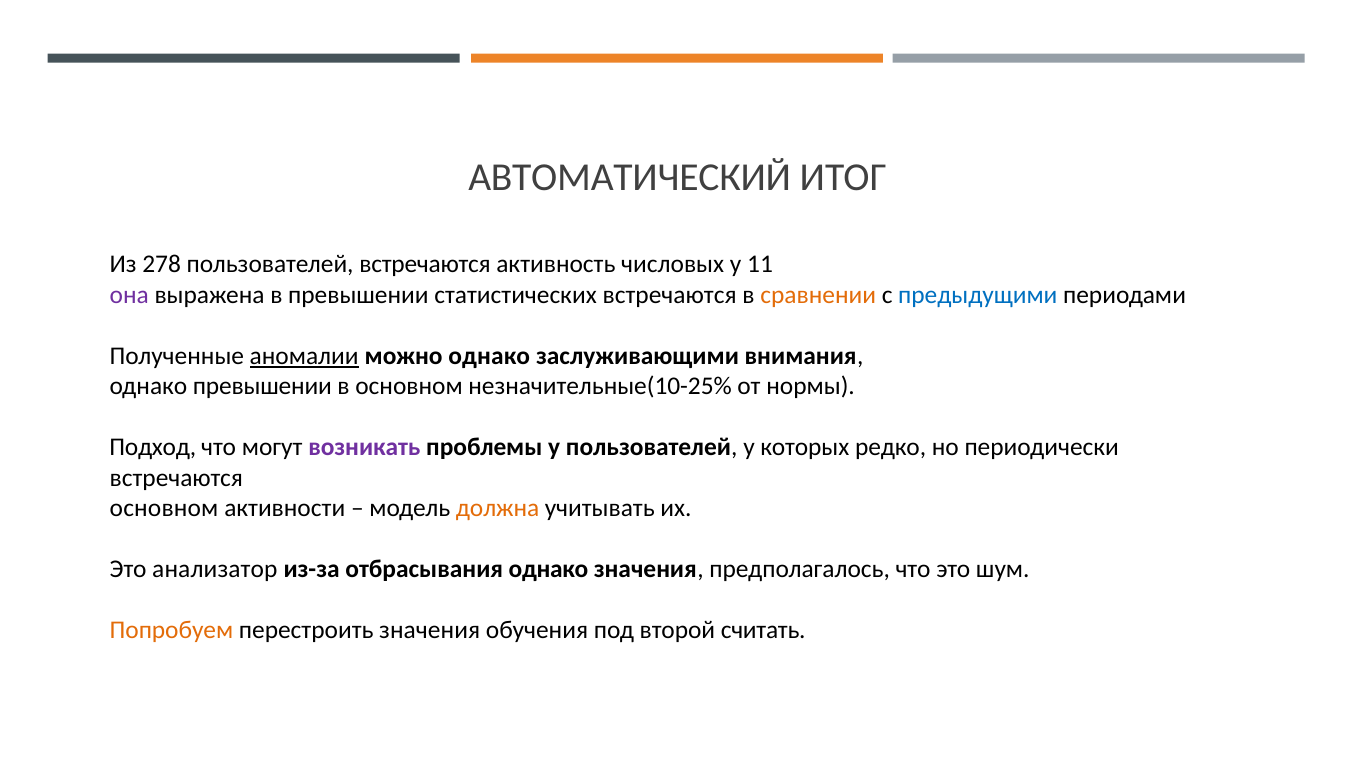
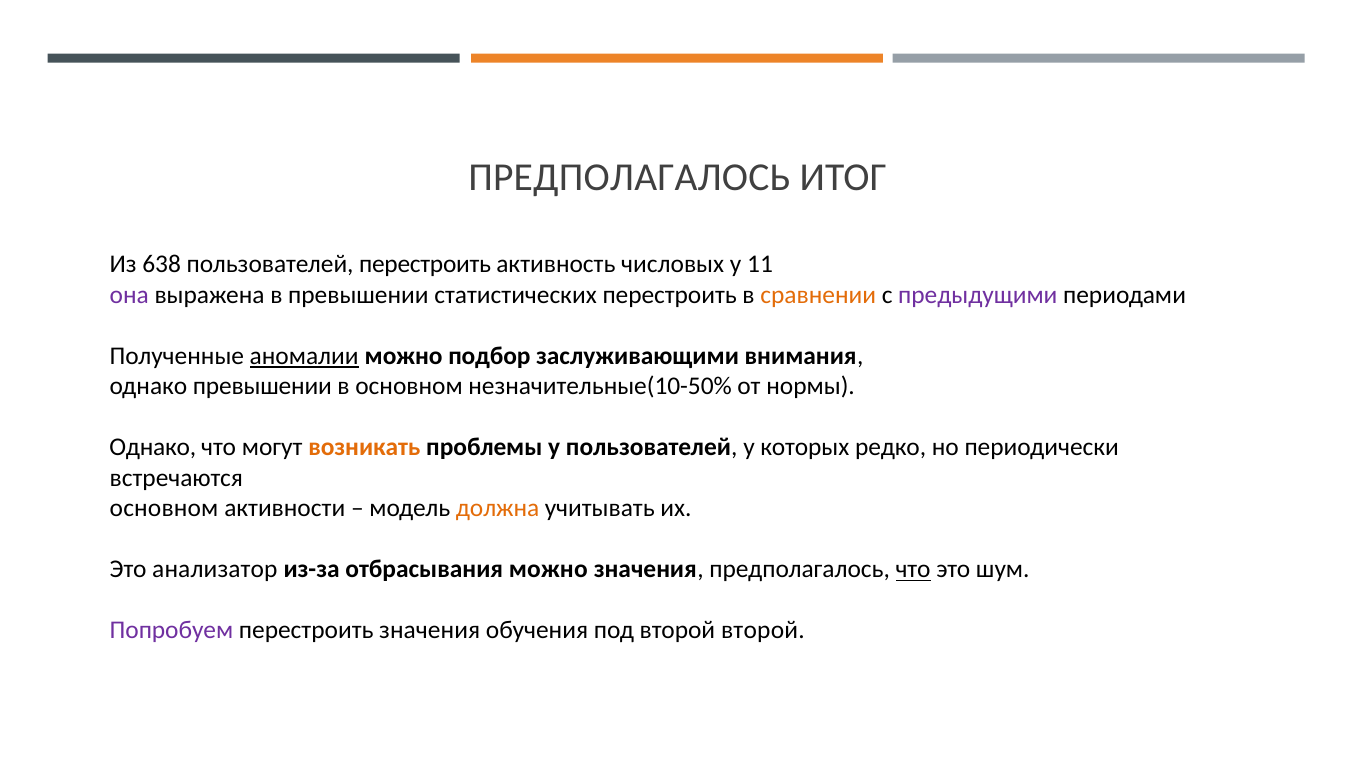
АВТОМАТИЧЕСКИЙ: АВТОМАТИЧЕСКИЙ -> ПРЕДПОЛАГАЛОСЬ (629, 178)
278: 278 -> 638 (162, 264)
пользователей встречаются: встречаются -> перестроить (425, 264)
статистических встречаются: встречаются -> перестроить (670, 295)
предыдущими colour: blue -> purple (978, 295)
можно однако: однако -> подбор (489, 356)
незначительные(10-25%: незначительные(10-25% -> незначительные(10-50% (600, 386)
Подход: Подход -> Однако (153, 447)
возникать colour: purple -> orange (364, 447)
отбрасывания однако: однако -> можно (548, 569)
что underline: none -> present (913, 569)
Попробуем colour: orange -> purple (171, 630)
второй считать: считать -> второй (763, 630)
